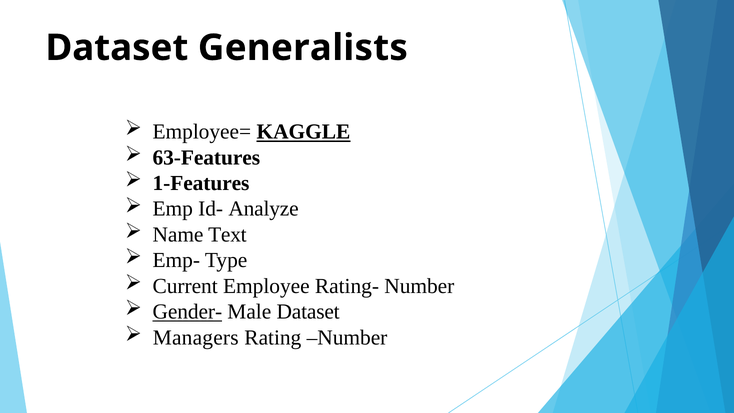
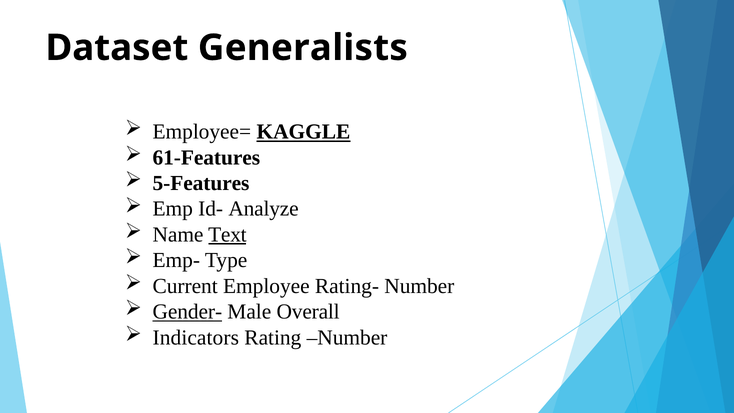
63-Features: 63-Features -> 61-Features (206, 157)
1-Features: 1-Features -> 5-Features (201, 183)
Text underline: none -> present (227, 235)
Male Dataset: Dataset -> Overall (308, 312)
Managers: Managers -> Indicators (196, 337)
